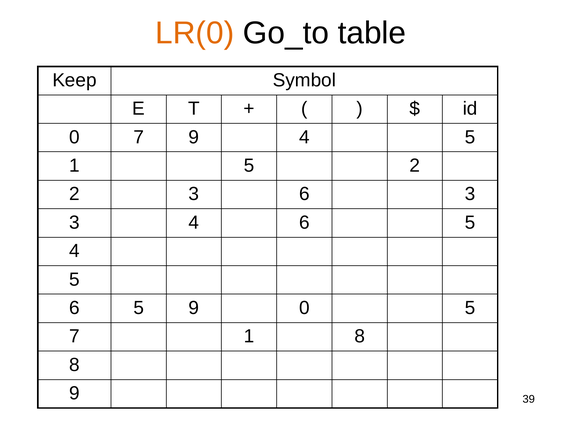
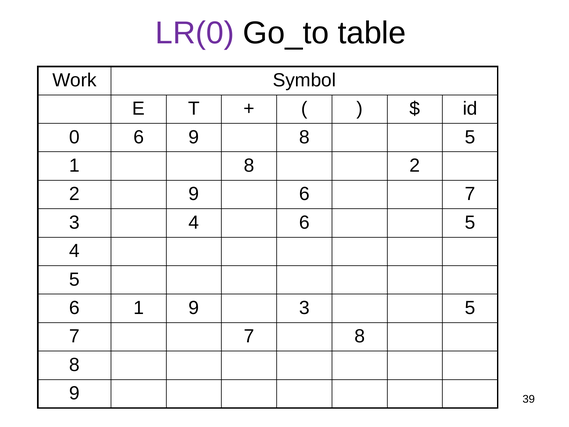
LR(0 colour: orange -> purple (195, 33)
Keep: Keep -> Work (74, 80)
0 7: 7 -> 6 (139, 137)
9 4: 4 -> 8 (304, 137)
1 5: 5 -> 8 (249, 165)
2 3: 3 -> 9 (194, 194)
6 3: 3 -> 7 (470, 194)
5: 5 -> 1 (139, 308)
9 0: 0 -> 3 (304, 308)
7 1: 1 -> 7 (249, 336)
